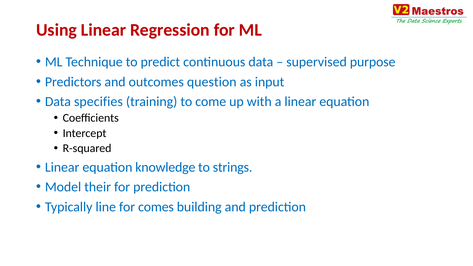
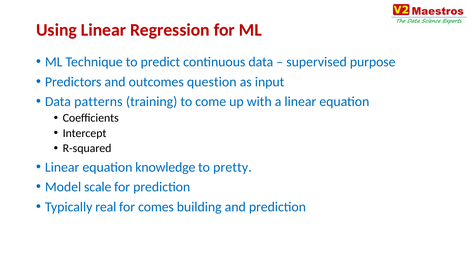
specifies: specifies -> patterns (98, 102)
strings: strings -> pretty (232, 167)
their: their -> scale (98, 187)
line: line -> real (106, 207)
